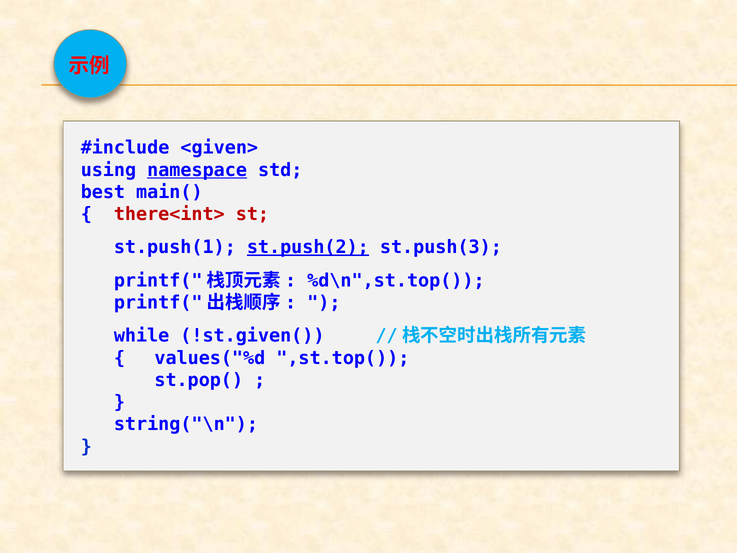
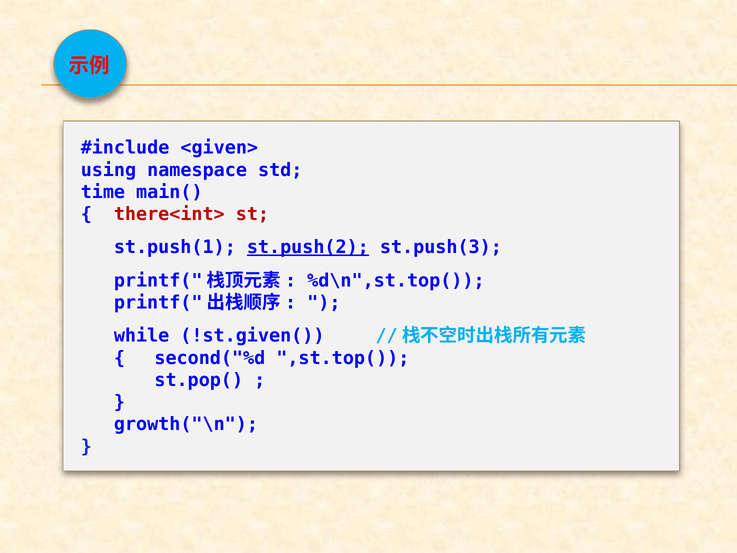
namespace underline: present -> none (197, 170)
best: best -> time (103, 192)
values("%d: values("%d -> second("%d (210, 358)
string("\n: string("\n -> growth("\n (186, 424)
